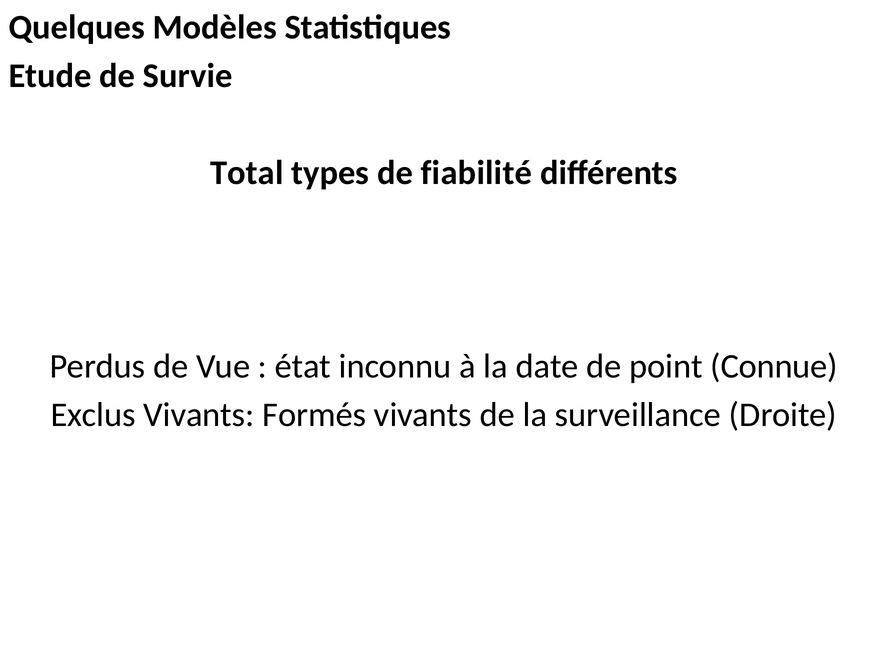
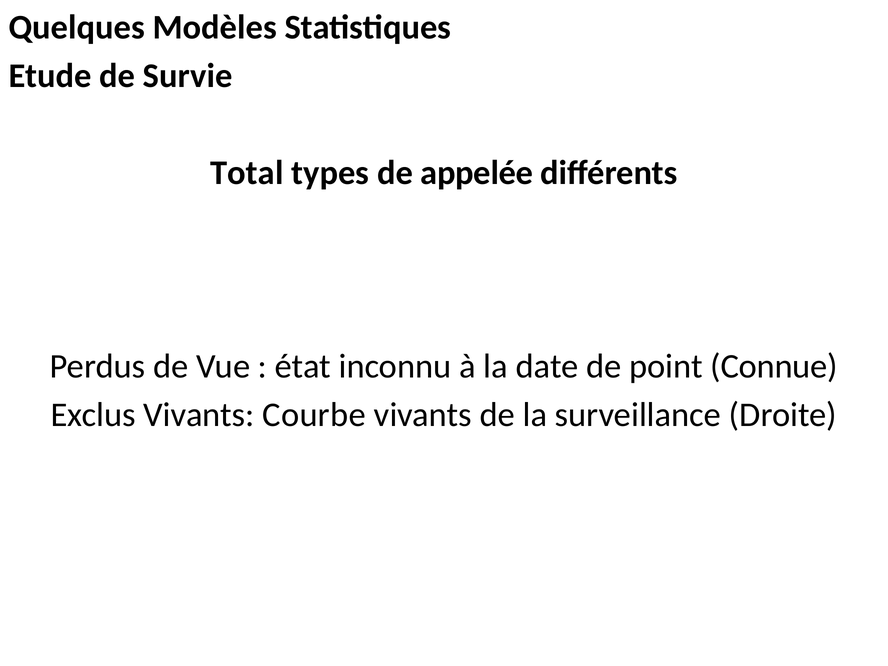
fiabilité: fiabilité -> appelée (477, 173)
Formés: Formés -> Courbe (314, 415)
